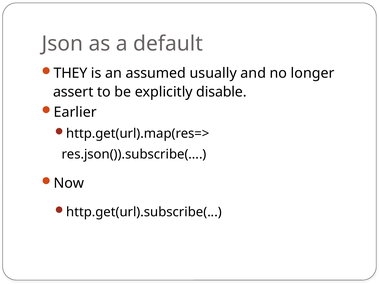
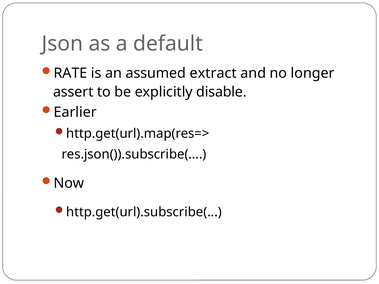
THEY: THEY -> RATE (70, 73)
usually: usually -> extract (213, 73)
